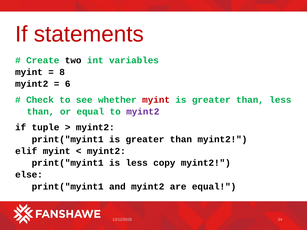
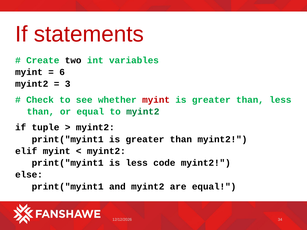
8: 8 -> 6 (62, 72)
6: 6 -> 3 (68, 84)
myint2 colour: purple -> green (143, 112)
copy: copy -> code (164, 163)
